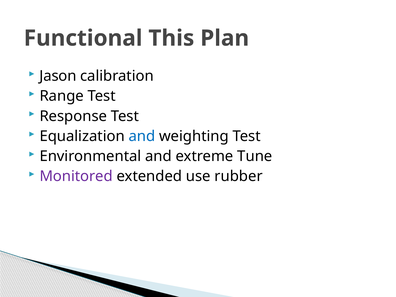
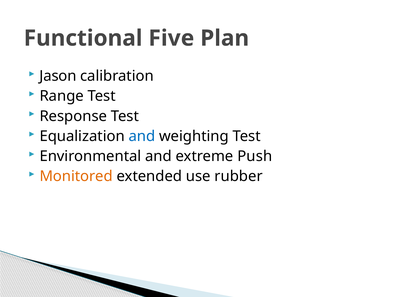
This: This -> Five (171, 38)
Tune: Tune -> Push (255, 156)
Monitored colour: purple -> orange (76, 176)
